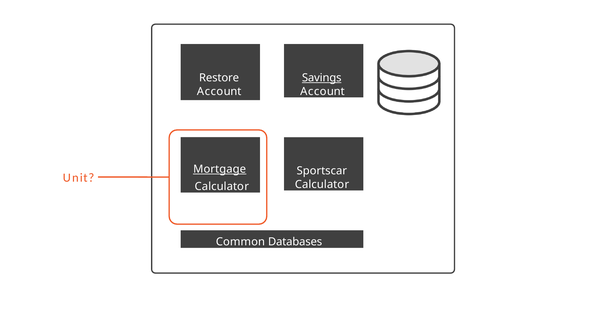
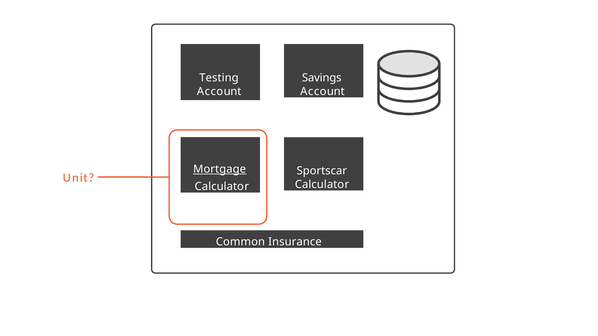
Restore: Restore -> Testing (219, 78)
Savings underline: present -> none (322, 78)
Databases: Databases -> Insurance (295, 242)
